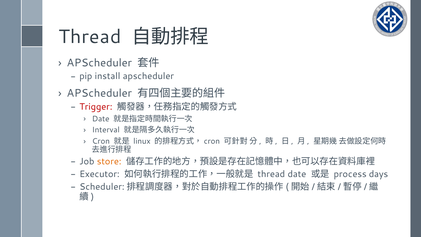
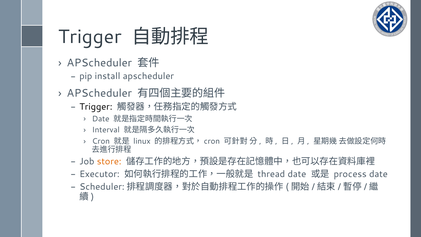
Thread: Thread -> Trigger (90, 37)
Trigger colour: red -> black (96, 107)
process days: days -> date (378, 174)
